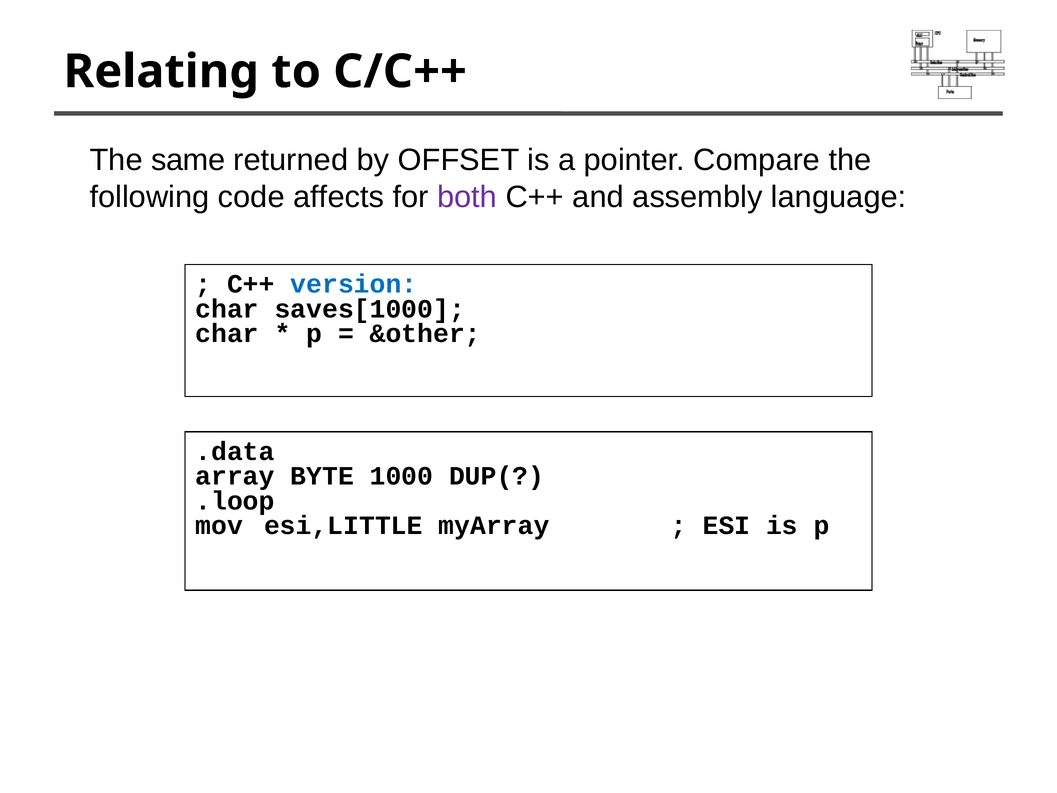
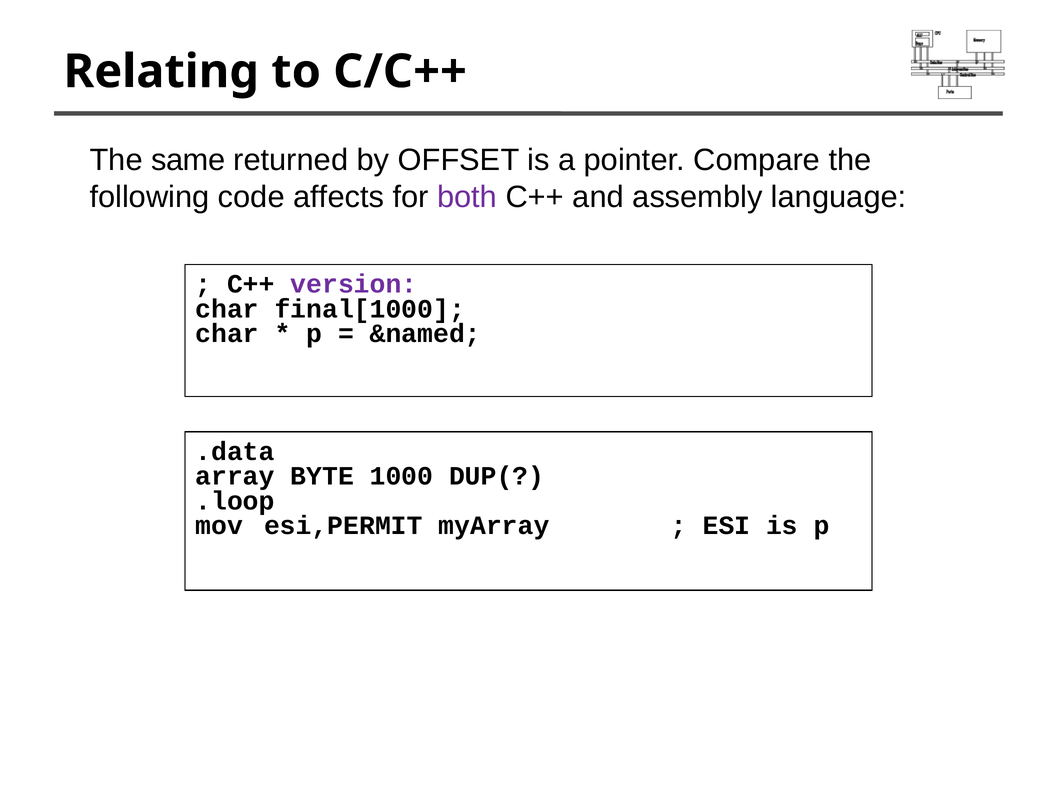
version colour: blue -> purple (354, 284)
saves[1000: saves[1000 -> final[1000 (370, 309)
&other: &other -> &named (425, 333)
esi,LITTLE: esi,LITTLE -> esi,PERMIT (343, 525)
